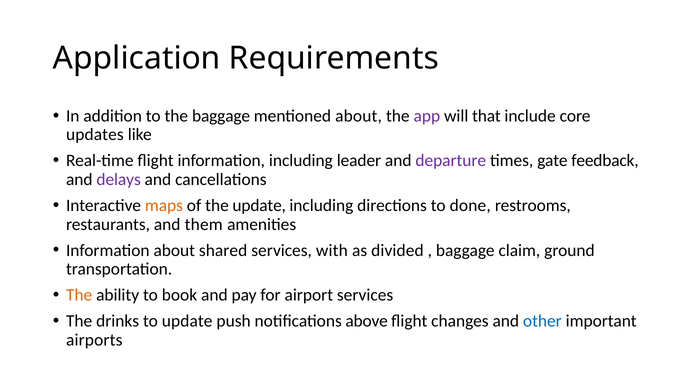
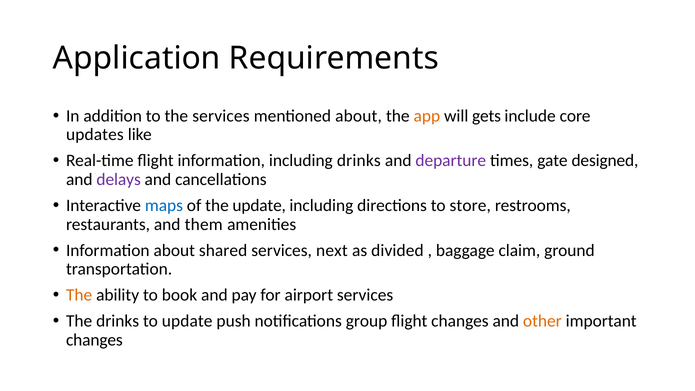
the baggage: baggage -> services (221, 116)
app colour: purple -> orange (427, 116)
that: that -> gets (486, 116)
including leader: leader -> drinks (359, 161)
feedback: feedback -> designed (605, 161)
maps colour: orange -> blue (164, 205)
done: done -> store (470, 205)
with: with -> next (332, 250)
above: above -> group (367, 321)
other colour: blue -> orange (542, 321)
airports: airports -> changes (94, 340)
